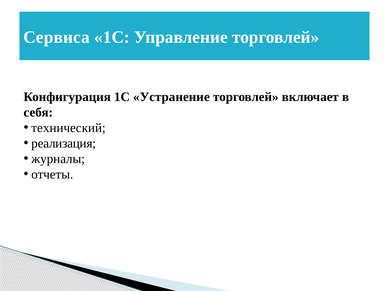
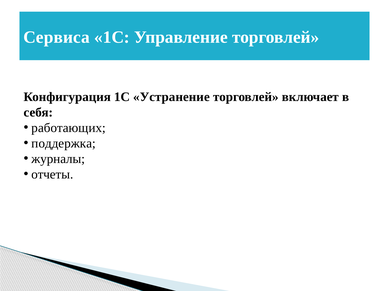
технический: технический -> работающих (69, 128)
реализация: реализация -> поддержка (64, 144)
